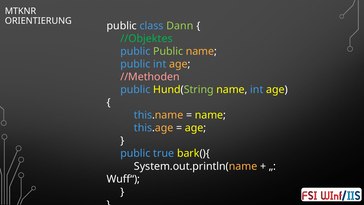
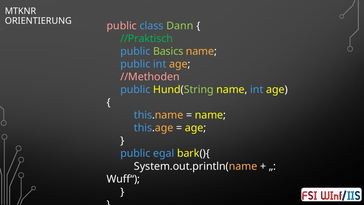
public colour: white -> pink (122, 26)
//Objektes: //Objektes -> //Praktisch (147, 39)
public Public: Public -> Basics (168, 51)
true: true -> egal (164, 153)
